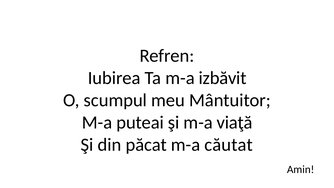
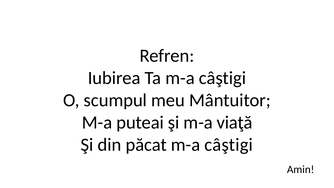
Ta m-a izbăvit: izbăvit -> câştigi (222, 78)
păcat m-a căutat: căutat -> câştigi (229, 145)
